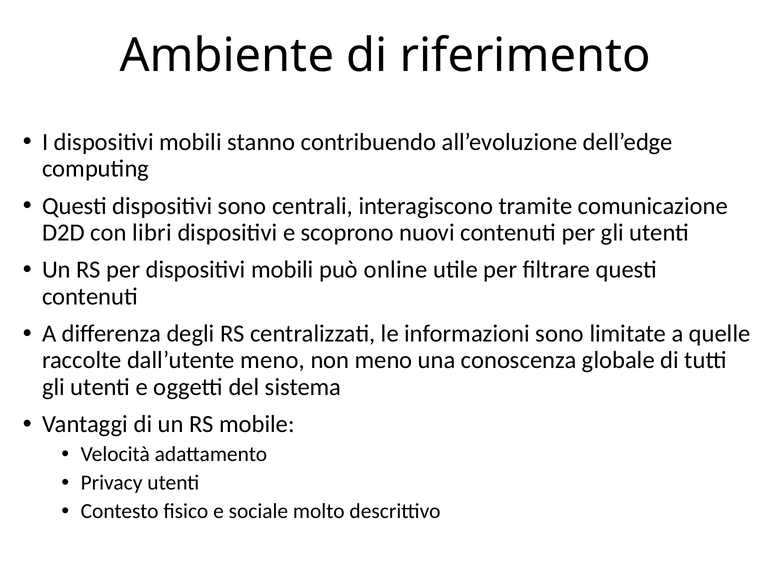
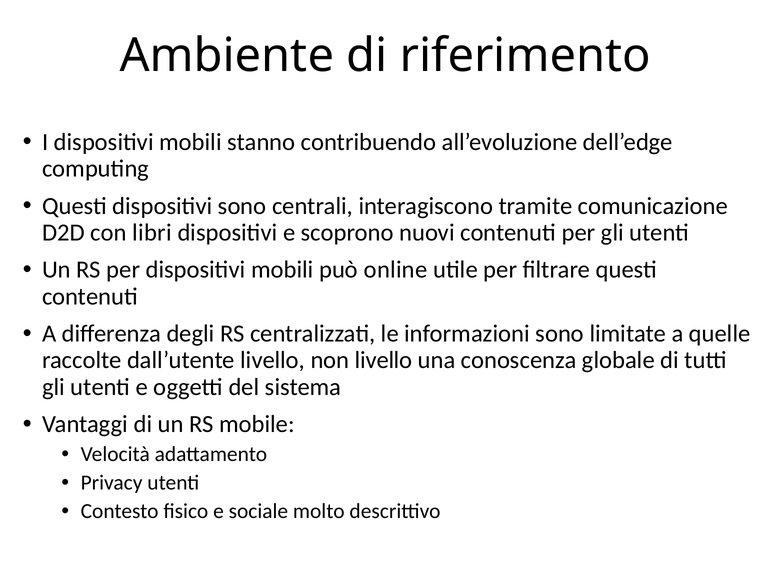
dall’utente meno: meno -> livello (273, 360)
non meno: meno -> livello (384, 360)
